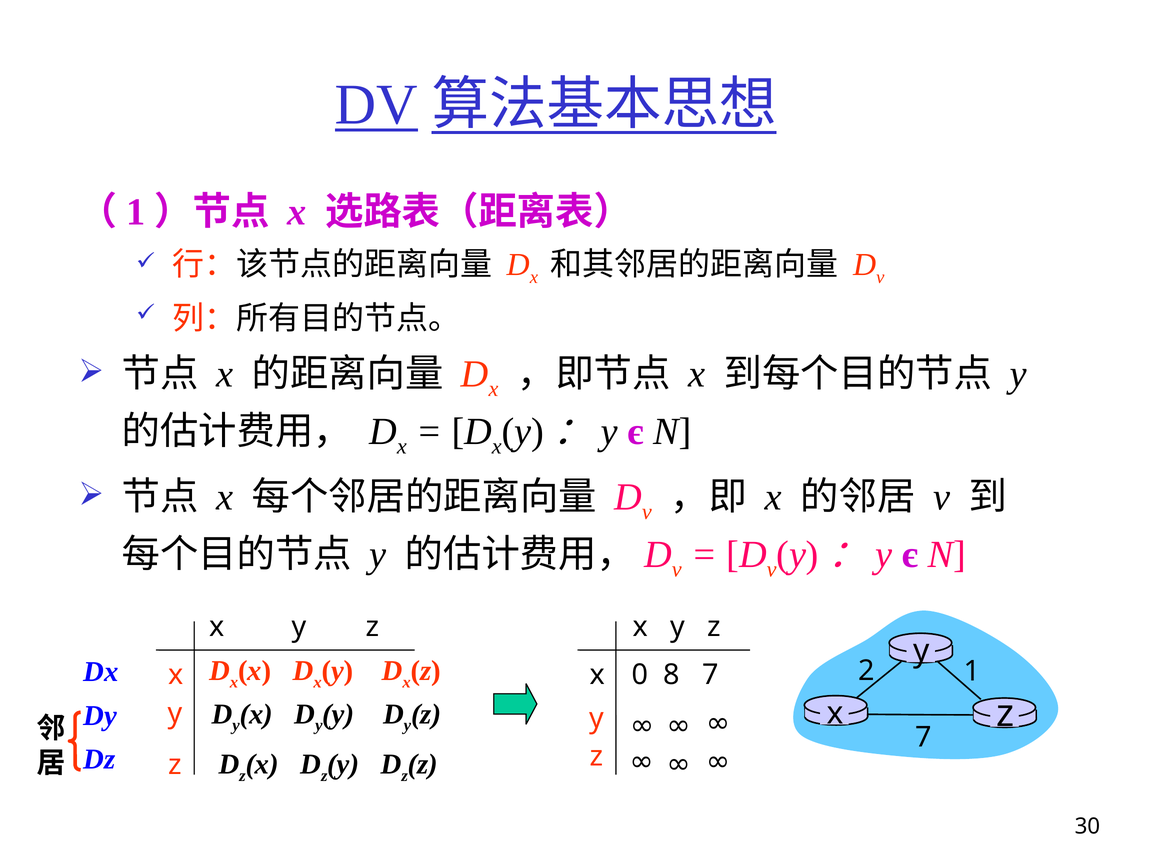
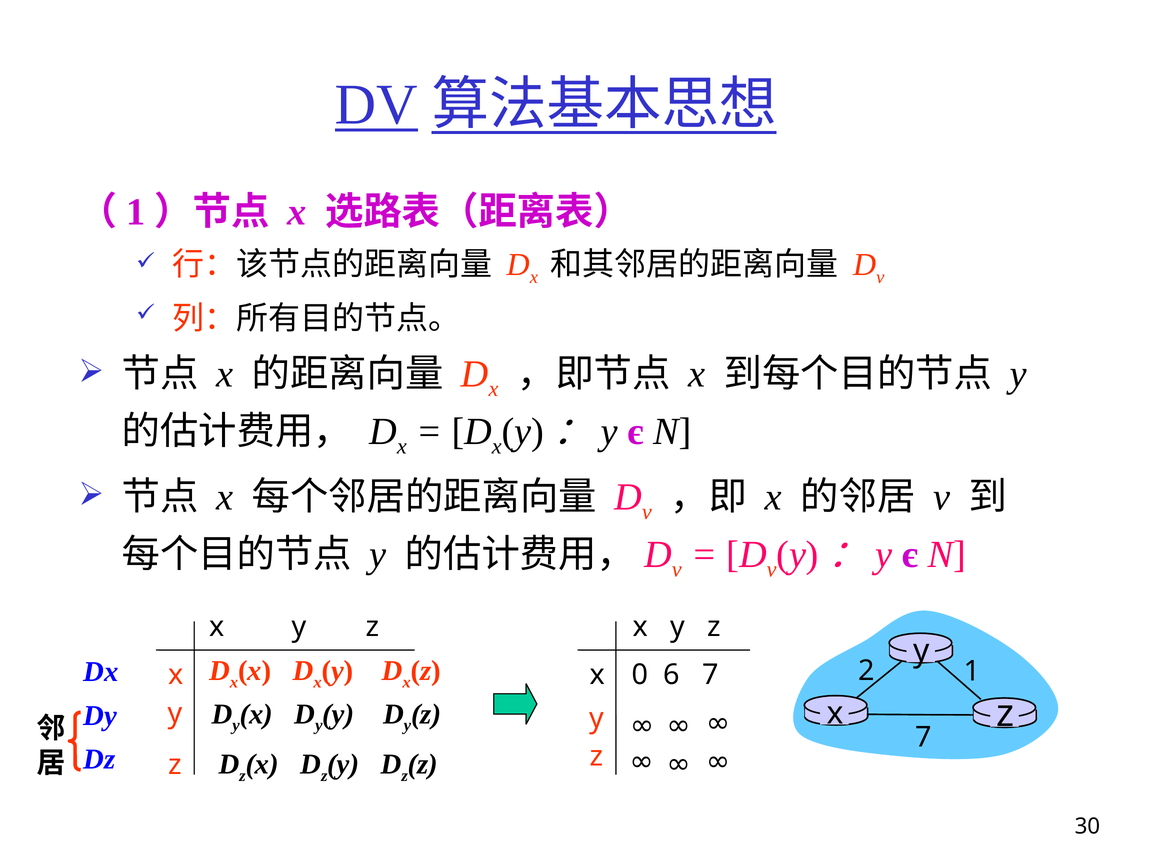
8: 8 -> 6 (671, 675)
